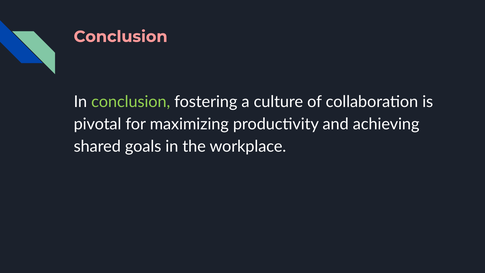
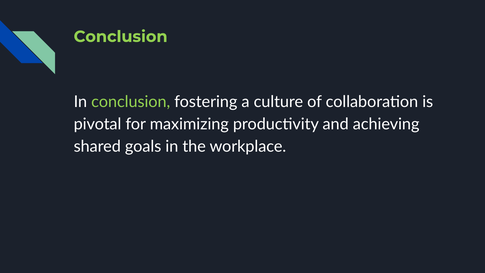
Conclusion colour: pink -> light green (121, 37)
